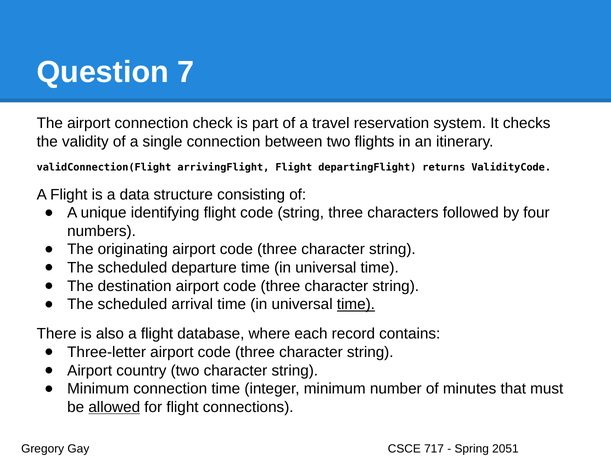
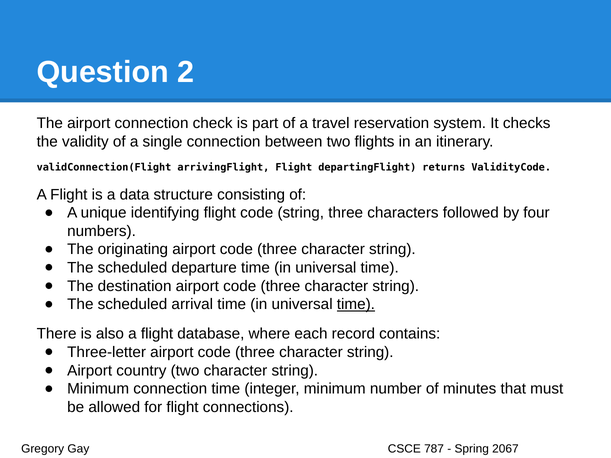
7: 7 -> 2 (186, 72)
allowed underline: present -> none (114, 407)
717: 717 -> 787 (434, 449)
2051: 2051 -> 2067 (505, 449)
